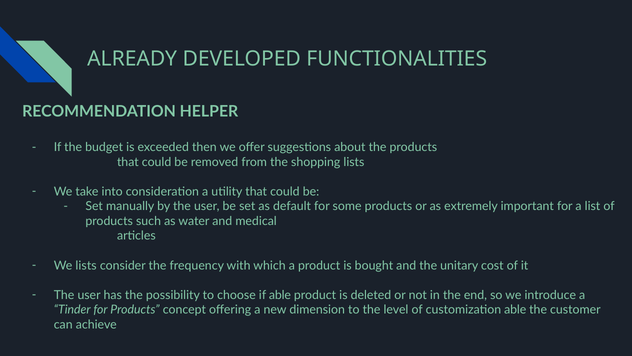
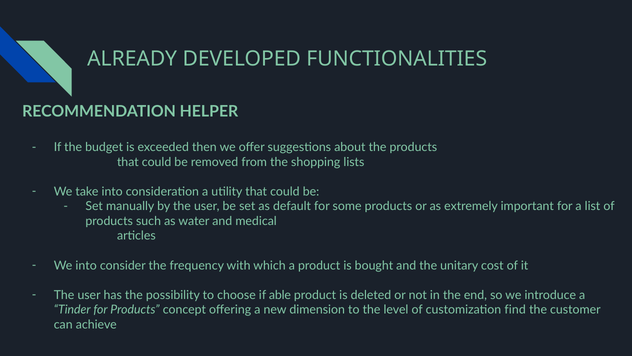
We lists: lists -> into (86, 265)
customization able: able -> find (515, 309)
